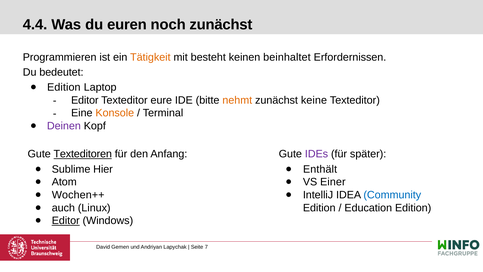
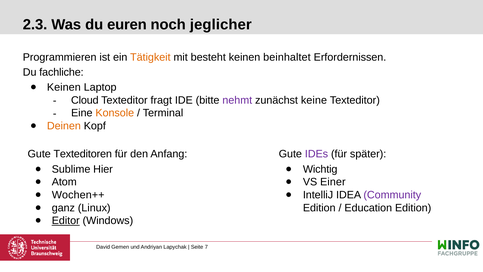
4.4: 4.4 -> 2.3 (35, 25)
noch zunächst: zunächst -> jeglicher (221, 25)
bedeutet: bedeutet -> fachliche (61, 72)
Edition: Edition -> Keinen (64, 87)
Editor: Editor -> Cloud (85, 100)
eure: eure -> fragt (161, 100)
nehmt colour: orange -> purple (237, 100)
Deinen colour: purple -> orange (64, 126)
Texteditoren underline: present -> none (83, 154)
Enthält: Enthält -> Wichtig (320, 169)
Community colour: blue -> purple (392, 195)
auch: auch -> ganz (63, 208)
